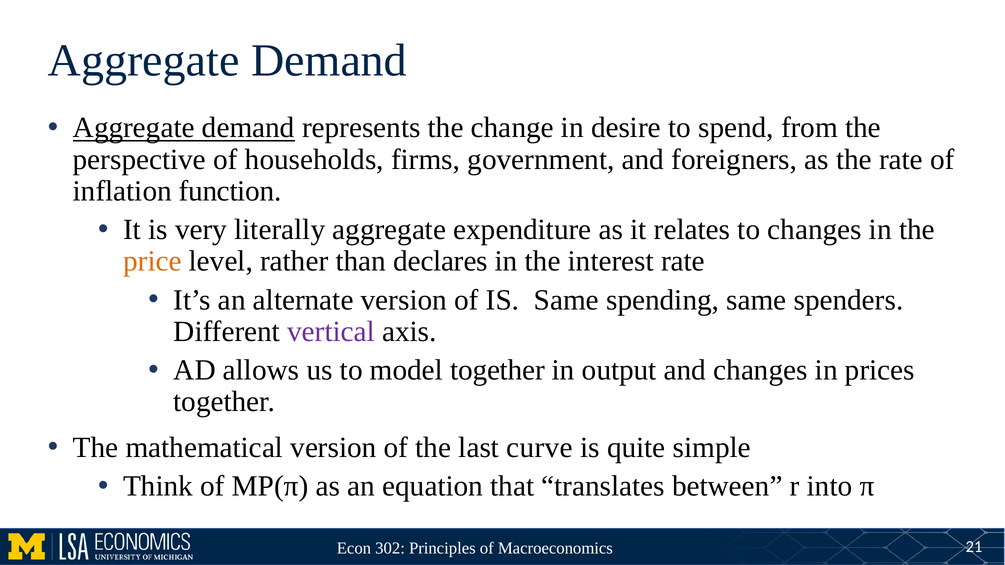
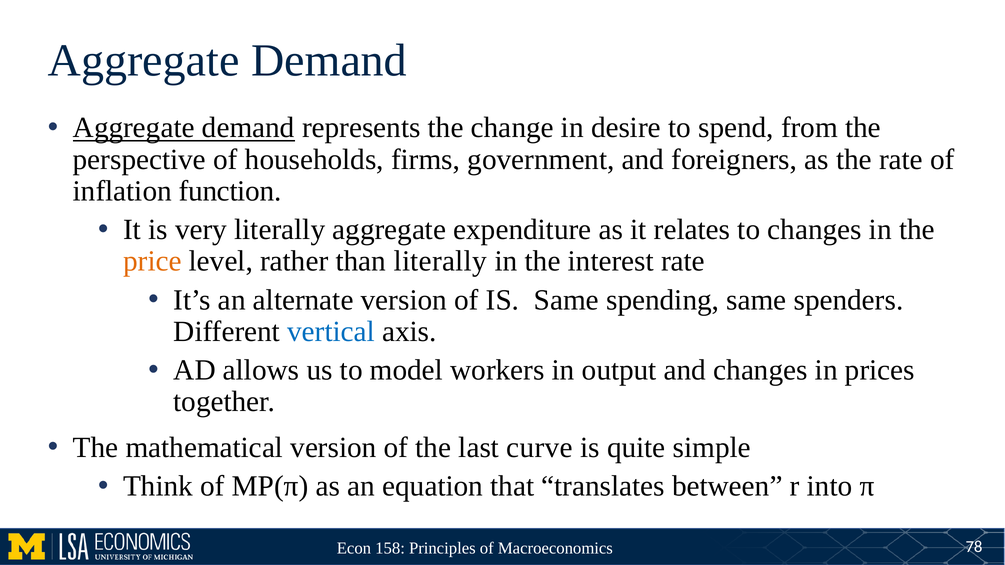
than declares: declares -> literally (440, 261)
vertical colour: purple -> blue (331, 332)
model together: together -> workers (497, 370)
302: 302 -> 158 (390, 549)
21: 21 -> 78 (974, 547)
